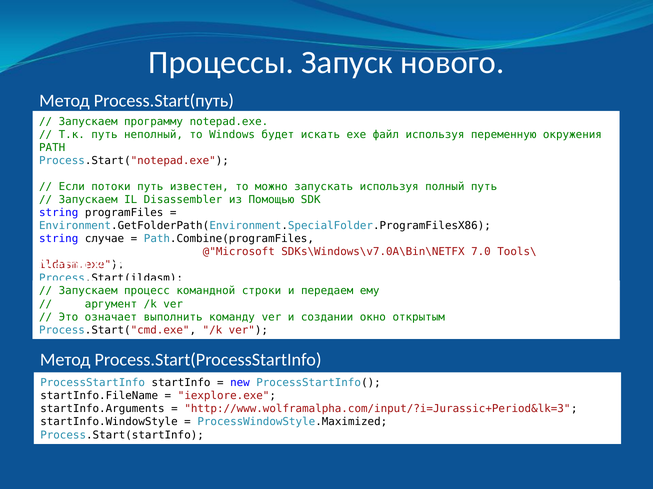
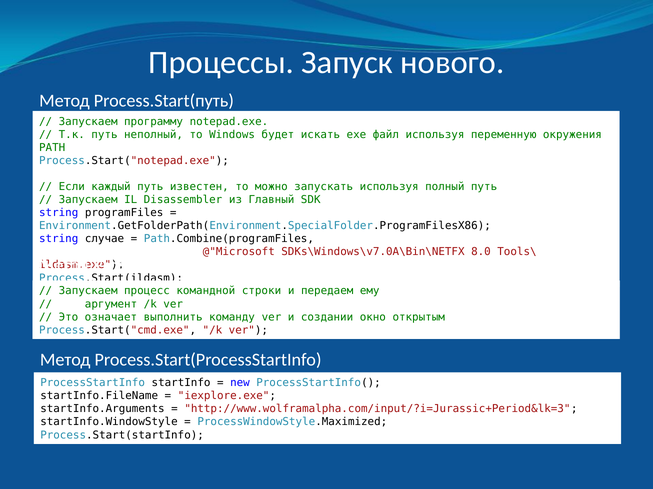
потоки: потоки -> каждый (111, 187)
Помощью: Помощью -> Главный (271, 200)
7.0: 7.0 -> 8.0 (481, 252)
